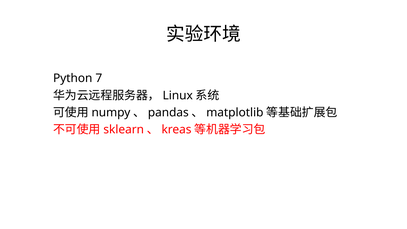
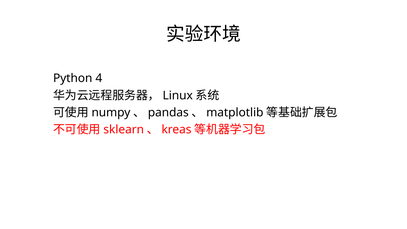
7: 7 -> 4 (99, 78)
